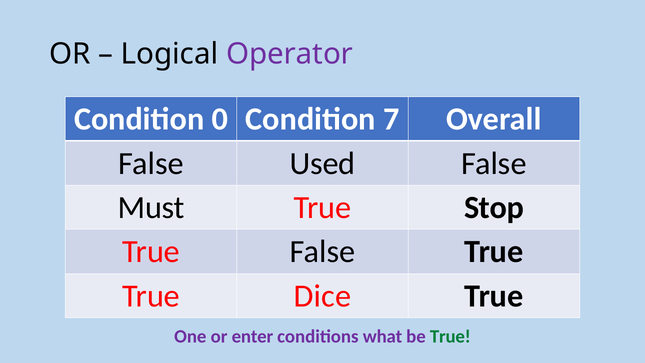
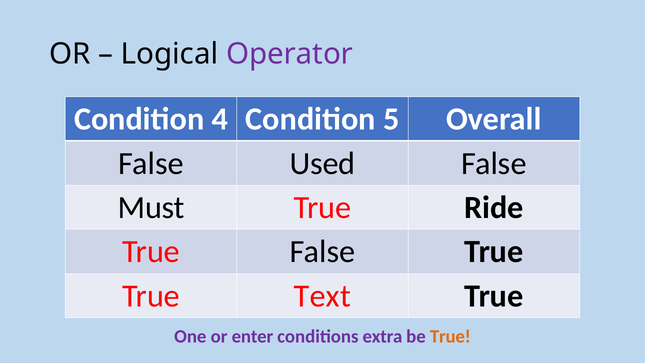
0: 0 -> 4 (220, 119)
7: 7 -> 5 (391, 119)
Stop: Stop -> Ride (494, 207)
Dice: Dice -> Text (322, 296)
what: what -> extra (382, 336)
True colour: green -> orange (450, 336)
